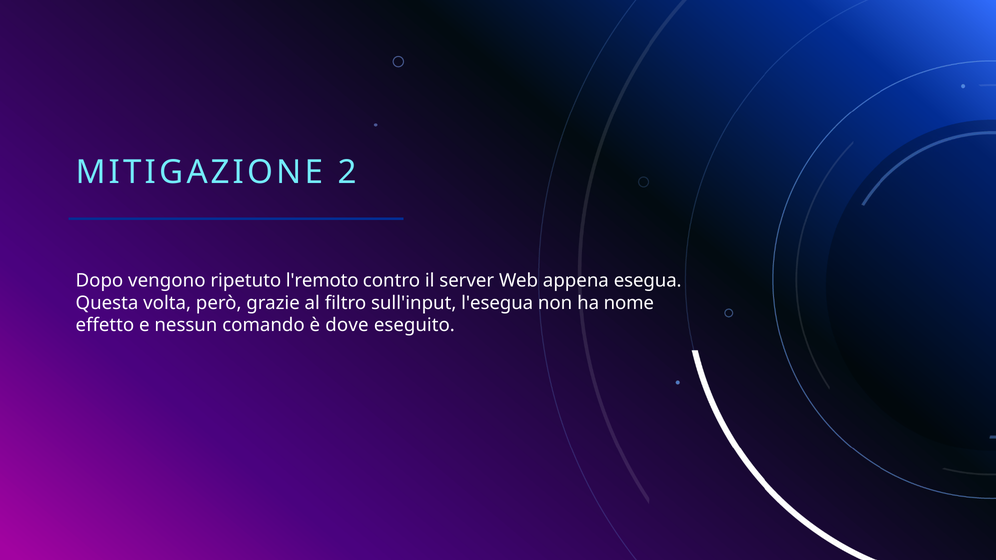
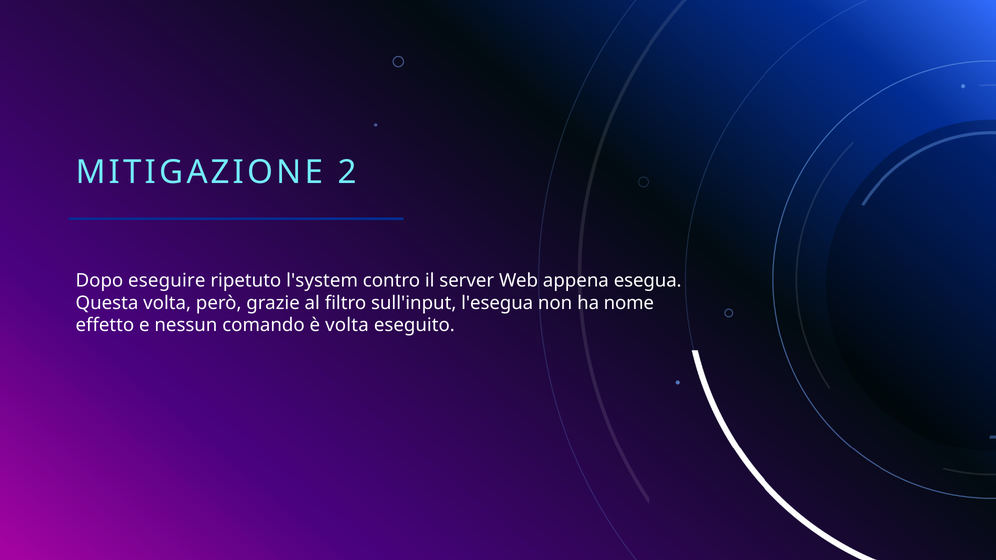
vengono: vengono -> eseguire (167, 281)
l'remoto: l'remoto -> l'system (322, 281)
è dove: dove -> volta (347, 325)
